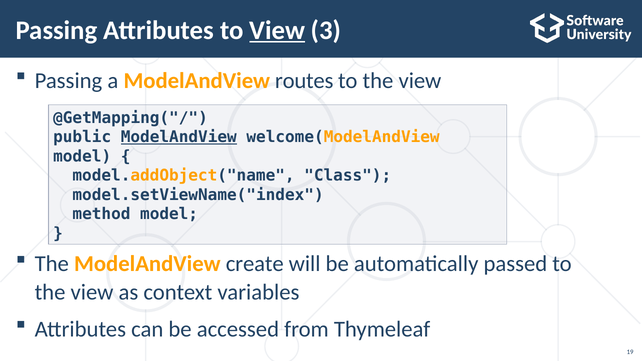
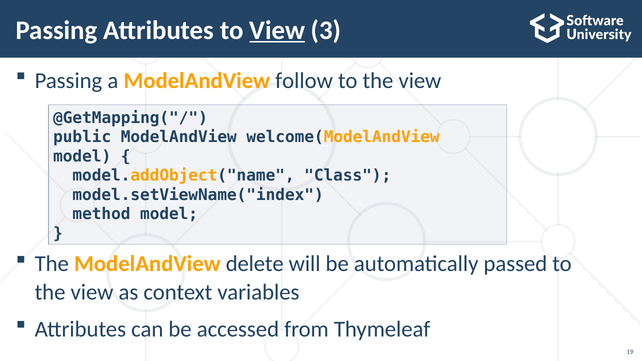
routes: routes -> follow (304, 81)
ModelAndView underline: present -> none (179, 137)
create: create -> delete (255, 264)
